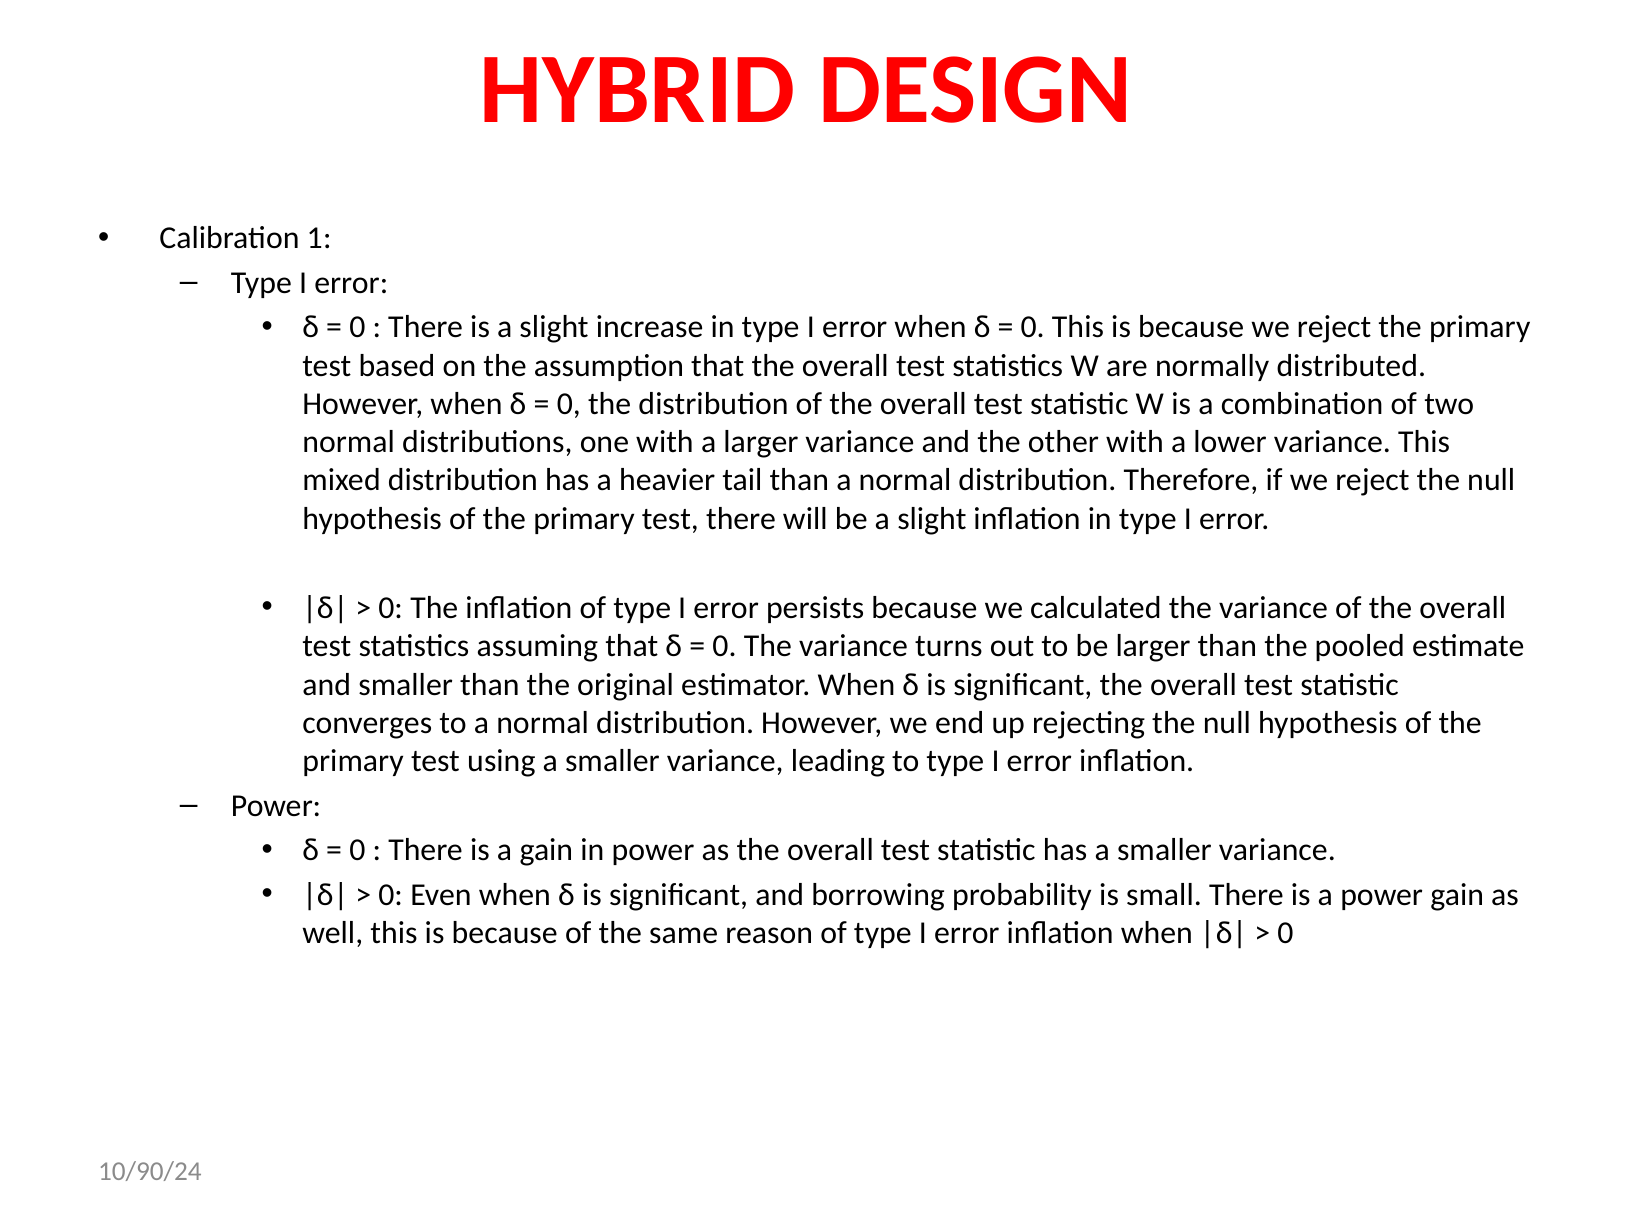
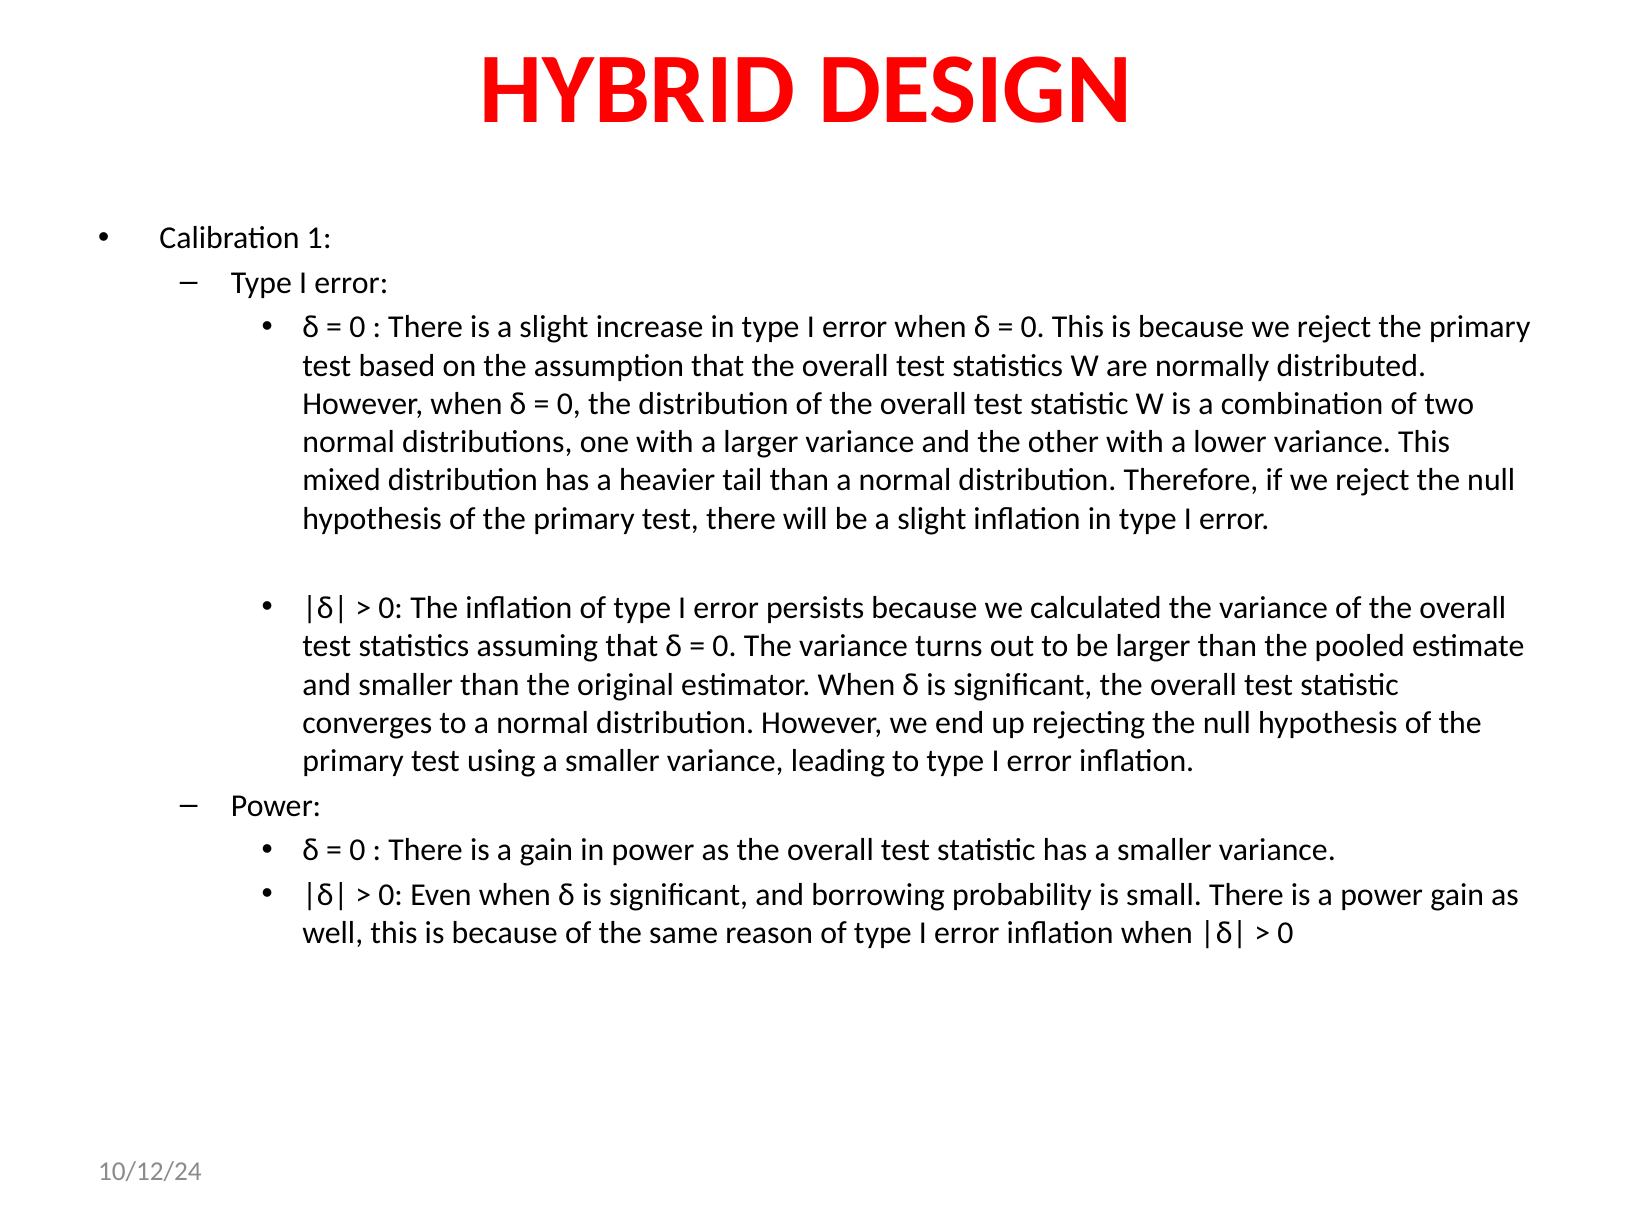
10/90/24: 10/90/24 -> 10/12/24 (150, 1171)
